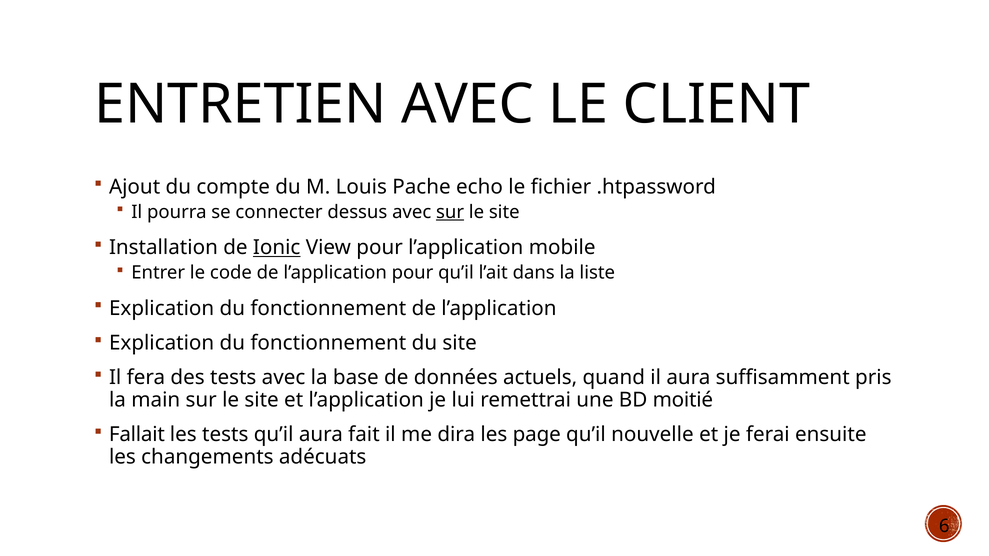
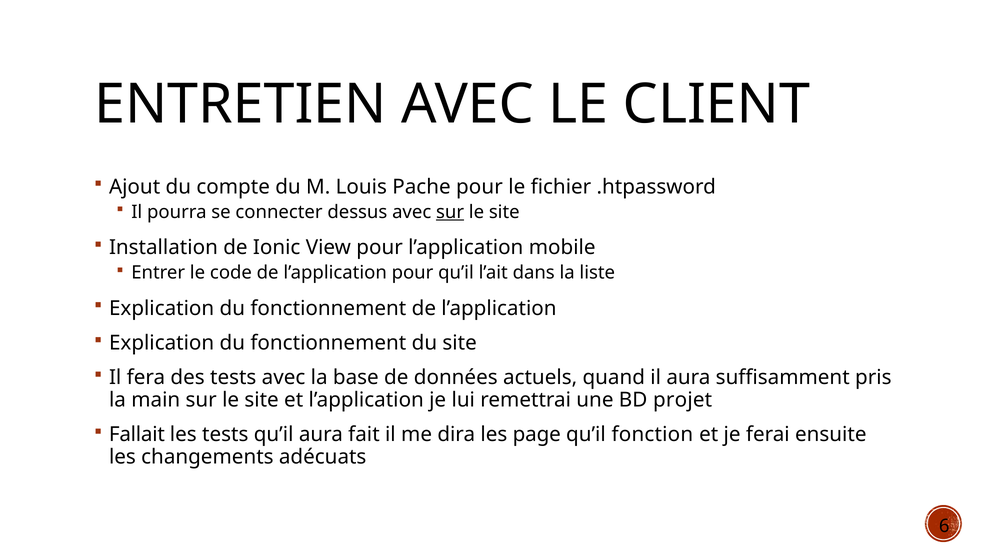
Pache echo: echo -> pour (479, 187)
Ionic underline: present -> none (277, 248)
moitié: moitié -> projet (683, 400)
nouvelle: nouvelle -> fonction (652, 435)
